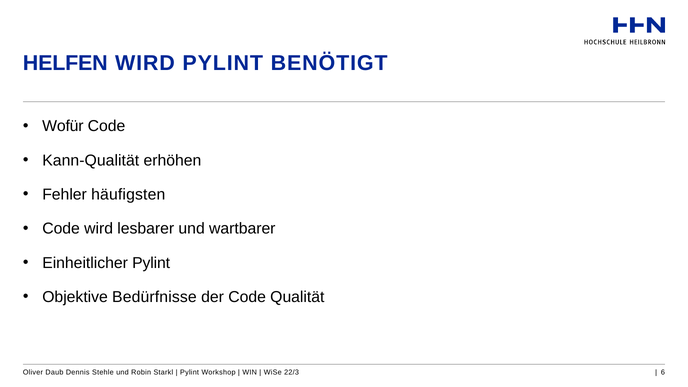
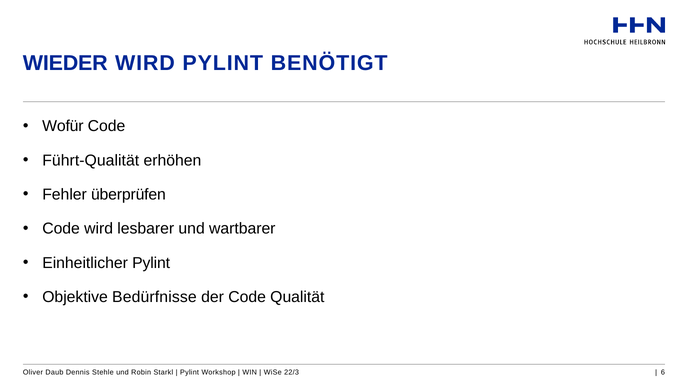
HELFEN: HELFEN -> WIEDER (65, 63)
Kann-Qualität: Kann-Qualität -> Führt-Qualität (91, 160)
häufigsten: häufigsten -> überprüfen (128, 195)
